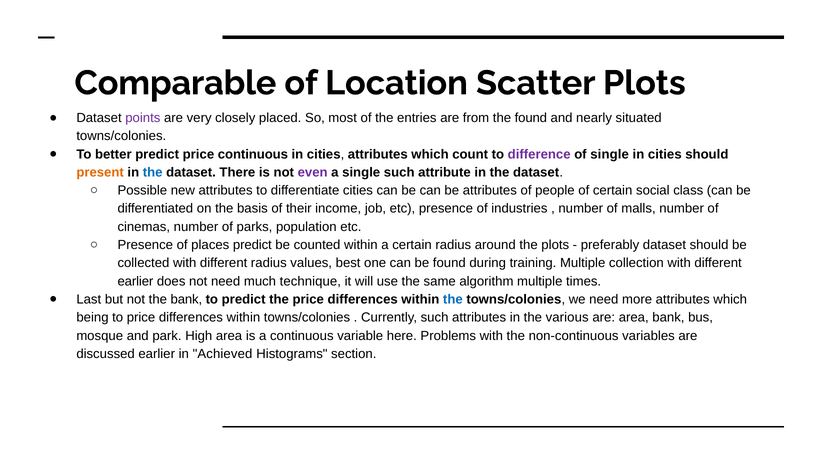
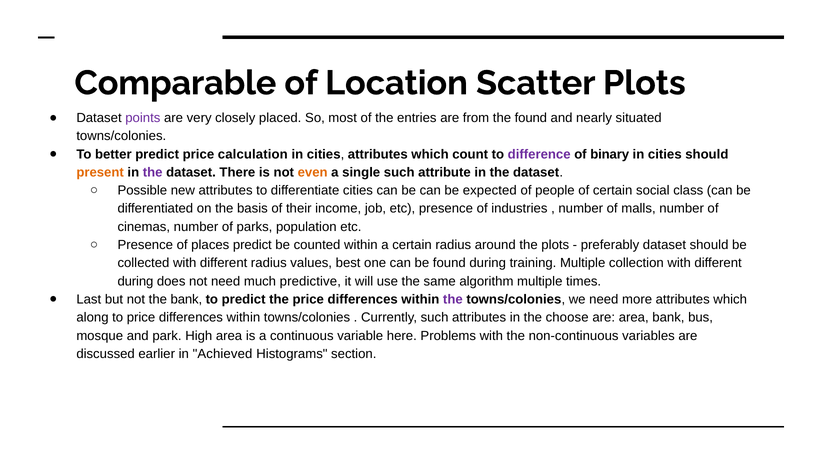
price continuous: continuous -> calculation (253, 154)
of single: single -> binary (610, 154)
the colour: blue -> purple (153, 172)
even colour: purple -> orange (313, 172)
be attributes: attributes -> expected (490, 190)
earlier: earlier -> during (135, 281)
technique: technique -> predictive (310, 281)
the colour: blue -> purple (453, 299)
being: being -> along (92, 317)
various: various -> choose (567, 317)
